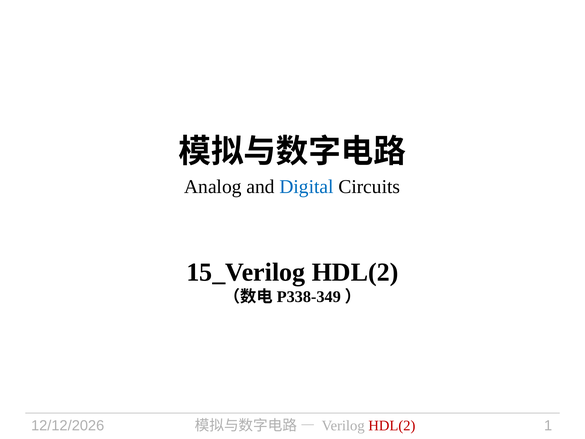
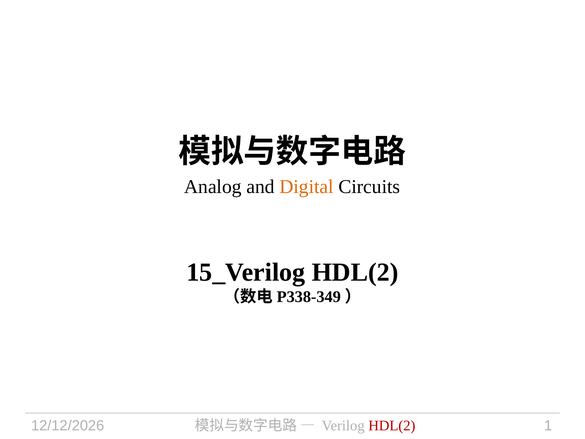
Digital colour: blue -> orange (307, 187)
